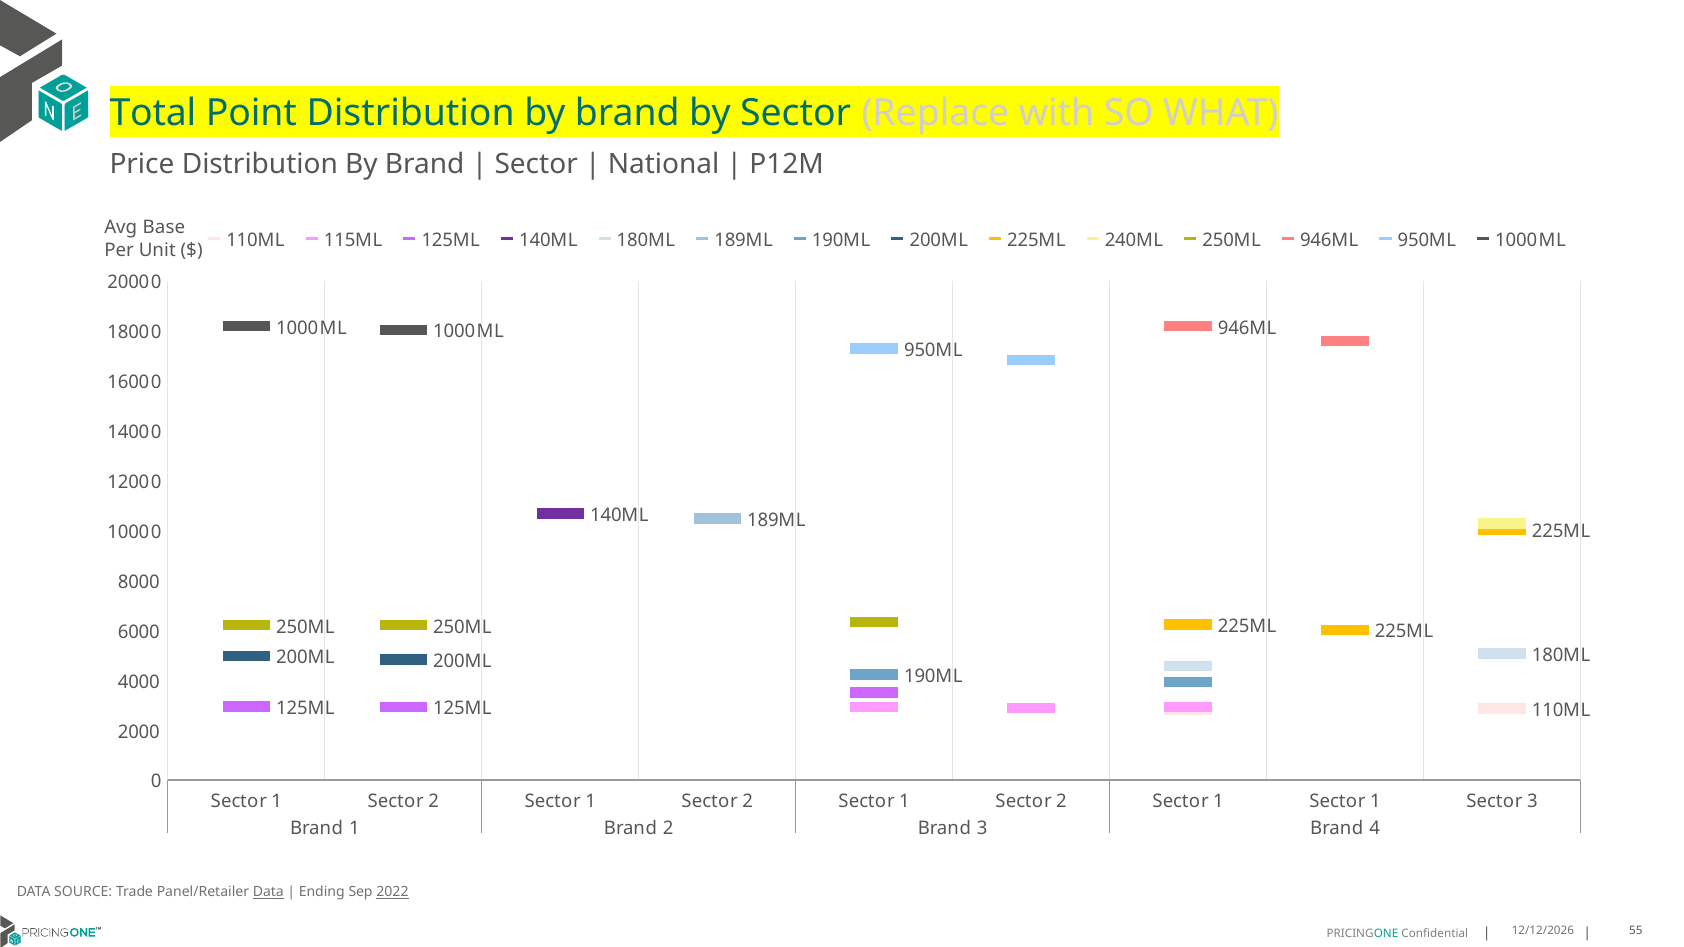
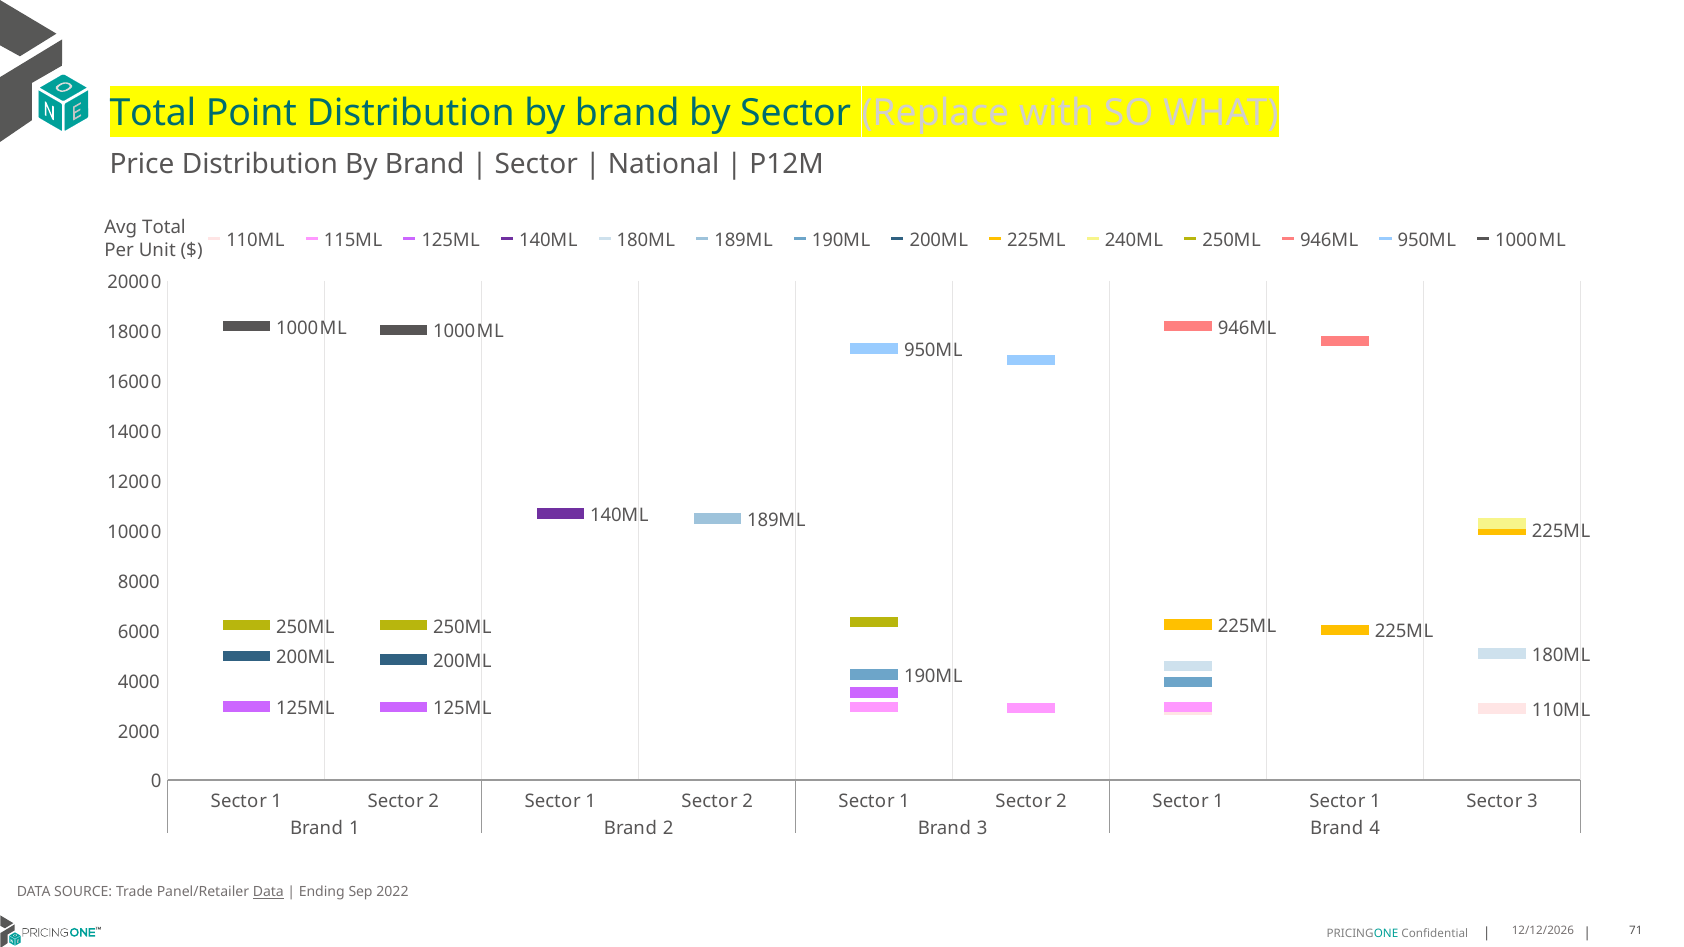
Avg Base: Base -> Total (164, 228)
2022 underline: present -> none (392, 892)
55: 55 -> 71 (1636, 931)
